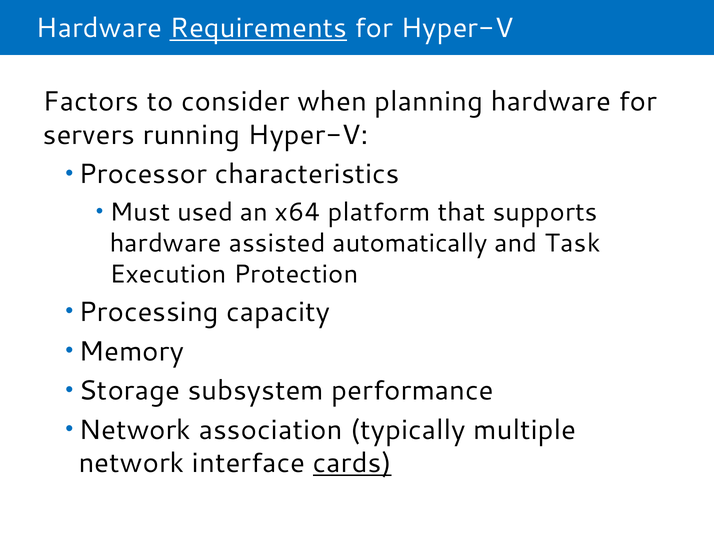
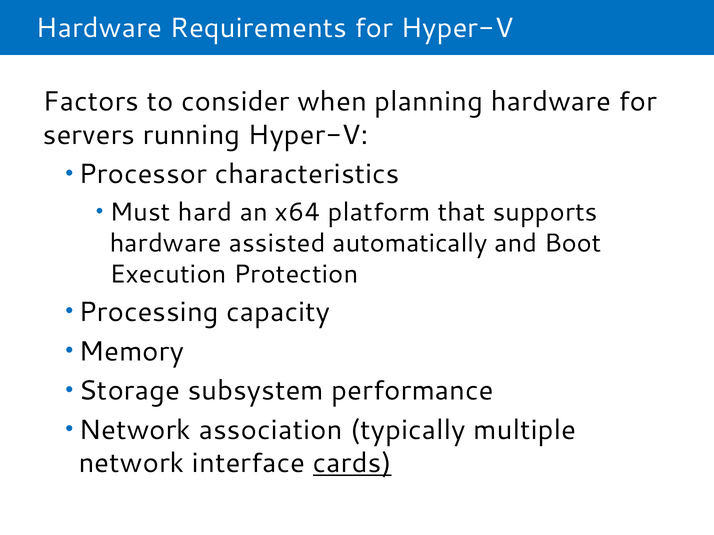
Requirements underline: present -> none (258, 28)
used: used -> hard (205, 212)
Task: Task -> Boot (573, 243)
